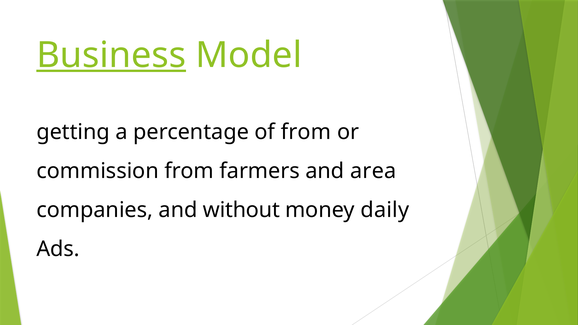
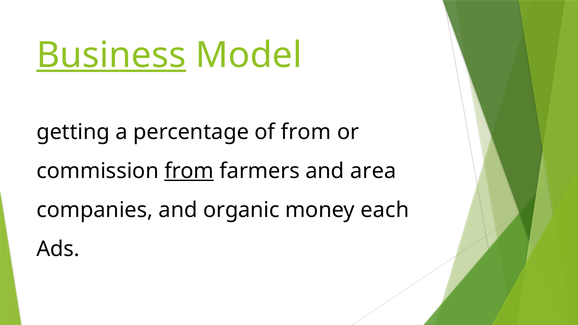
from underline: none -> present (189, 171)
without: without -> organic (241, 210)
daily: daily -> each (385, 210)
